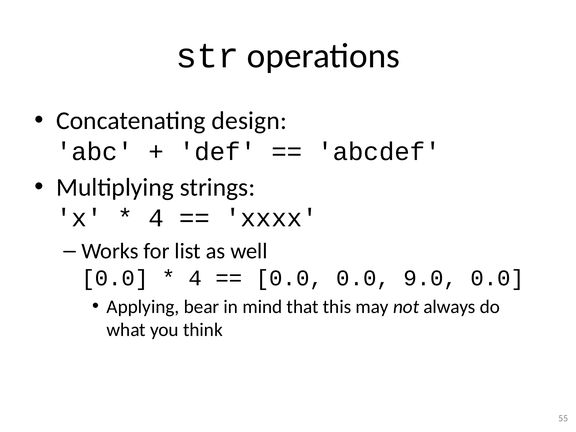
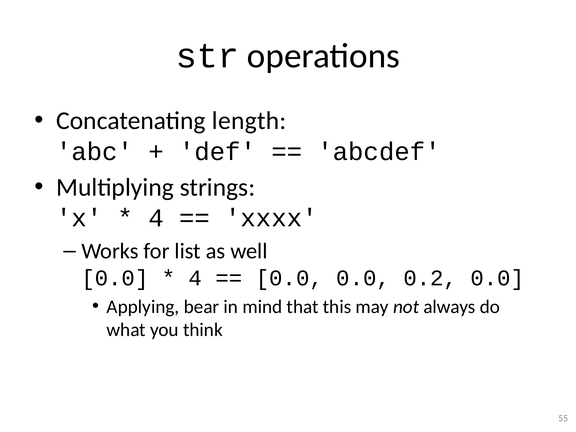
design: design -> length (249, 121)
9.0: 9.0 -> 0.2 (430, 278)
